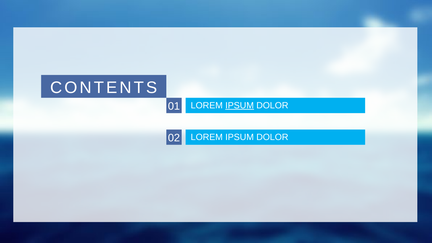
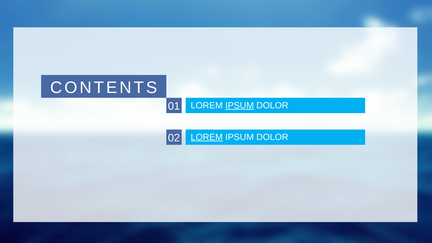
LOREM underline: none -> present (207, 137)
